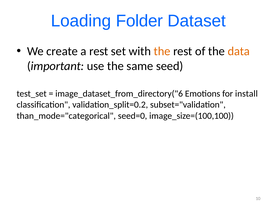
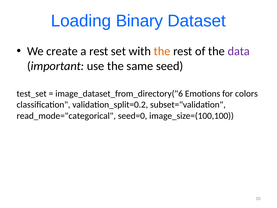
Folder: Folder -> Binary (139, 21)
data colour: orange -> purple (239, 51)
install: install -> colors (246, 93)
than_mode="categorical: than_mode="categorical -> read_mode="categorical (66, 116)
